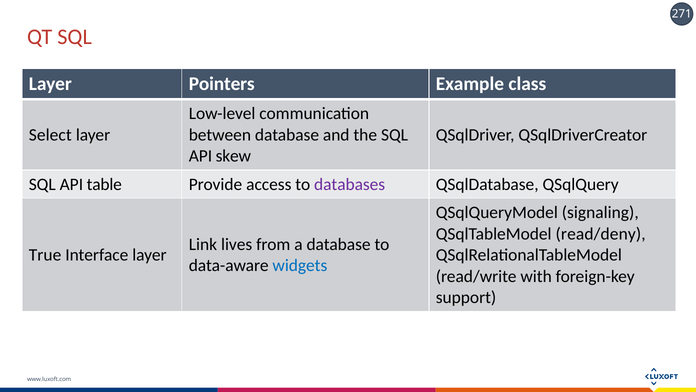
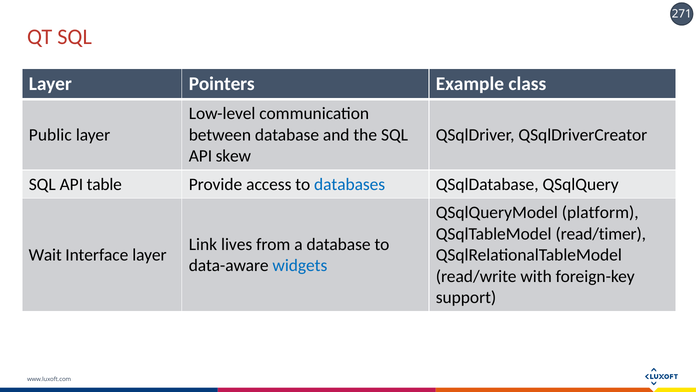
Select: Select -> Public (50, 135)
databases colour: purple -> blue (350, 184)
signaling: signaling -> platform (600, 212)
read/deny: read/deny -> read/timer (601, 234)
True: True -> Wait (45, 255)
